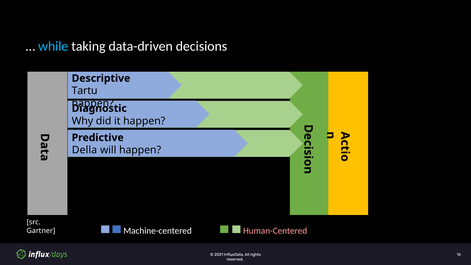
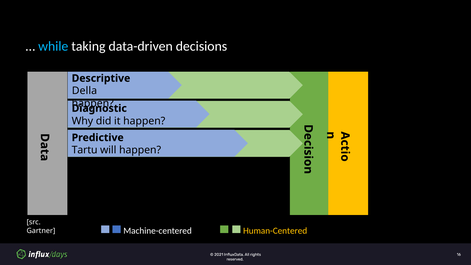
Tartu: Tartu -> Della (84, 91)
Della: Della -> Tartu (85, 150)
Human-Centered colour: pink -> yellow (275, 231)
